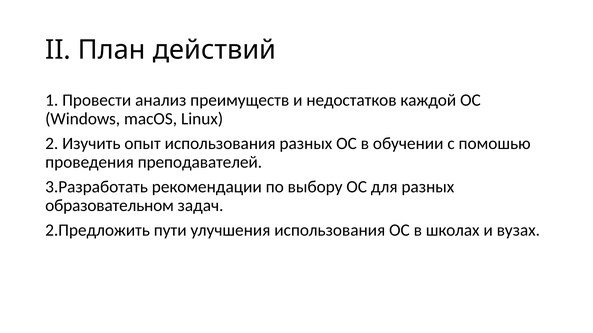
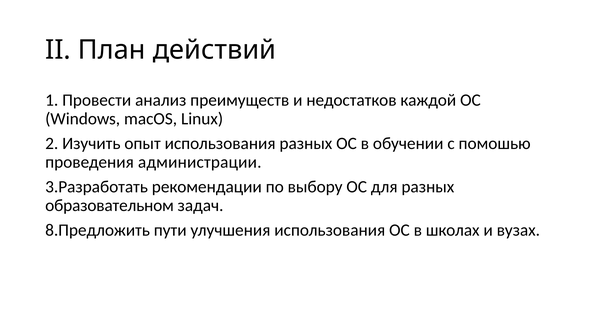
преподавателей: преподавателей -> администрации (200, 162)
2.Предложить: 2.Предложить -> 8.Предложить (98, 231)
